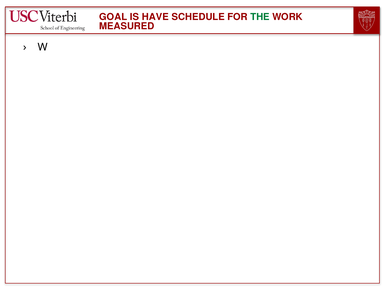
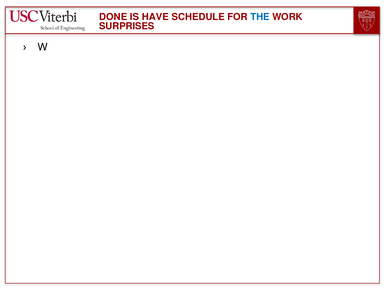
GOAL: GOAL -> DONE (113, 17)
THE colour: green -> blue (260, 17)
MEASURED: MEASURED -> SURPRISES (127, 26)
